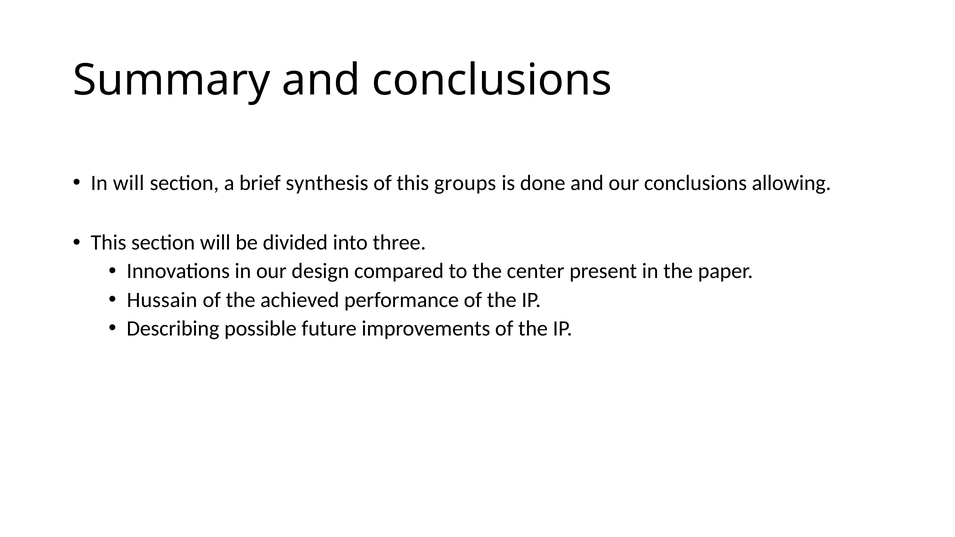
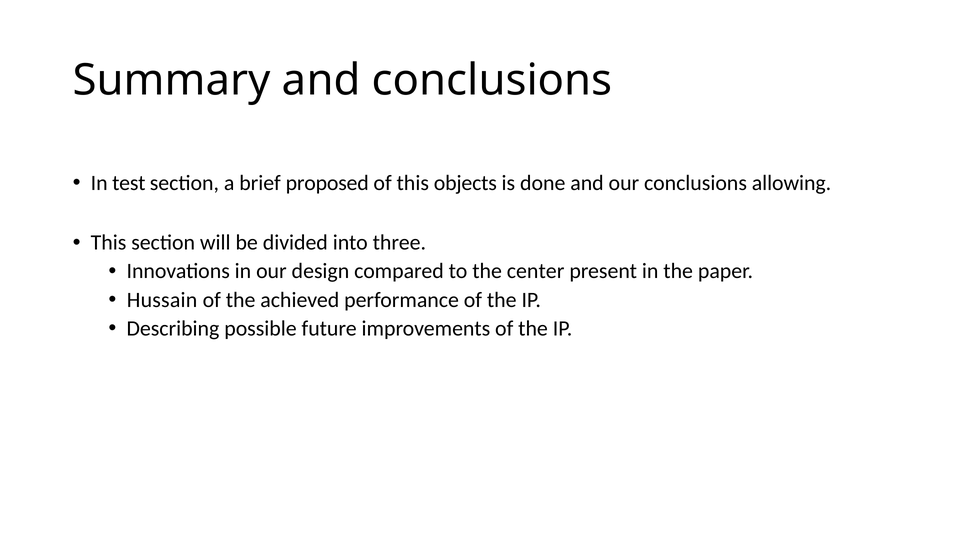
In will: will -> test (129, 183)
synthesis: synthesis -> proposed (327, 183)
groups: groups -> objects (465, 183)
